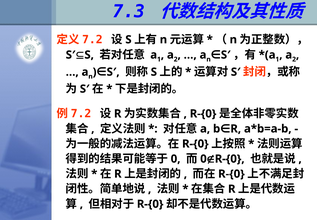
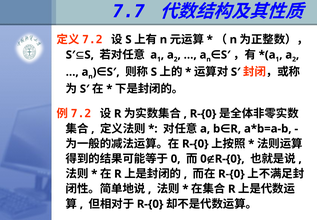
7.3: 7.3 -> 7.7 (129, 11)
